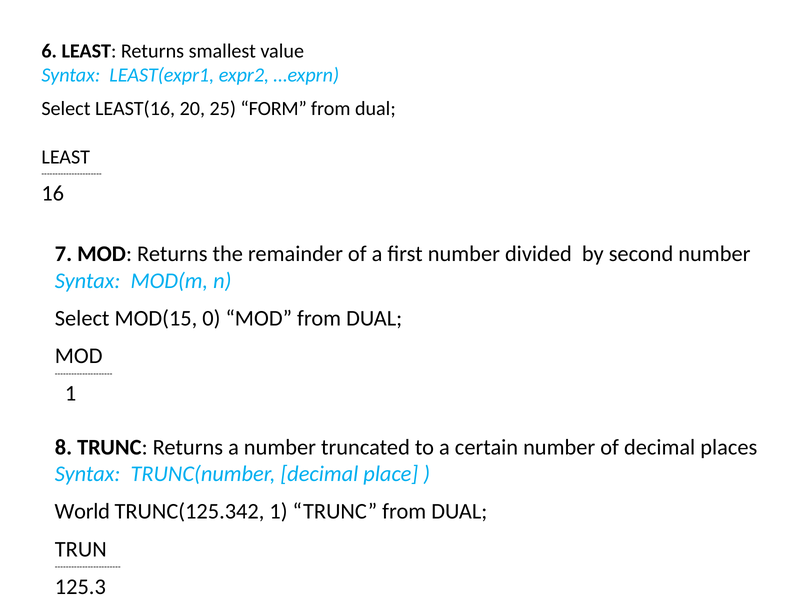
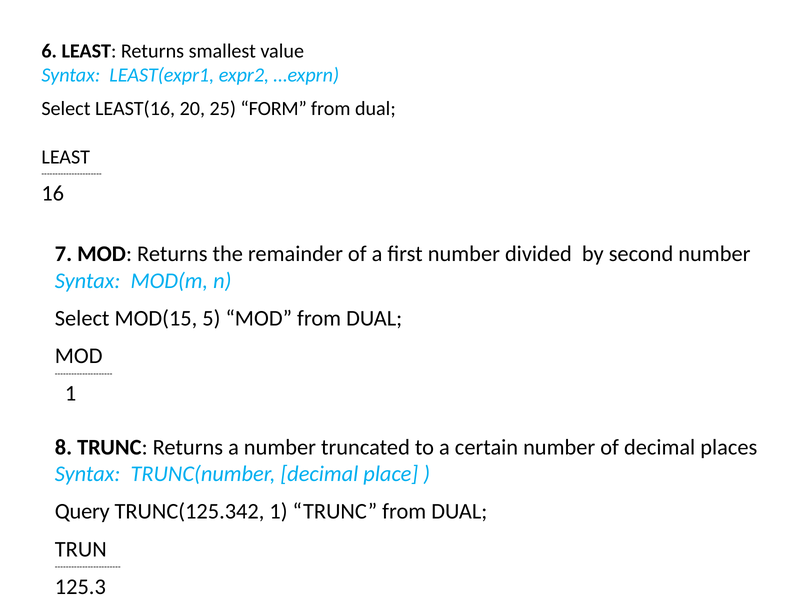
0: 0 -> 5 (211, 318)
World: World -> Query (82, 511)
